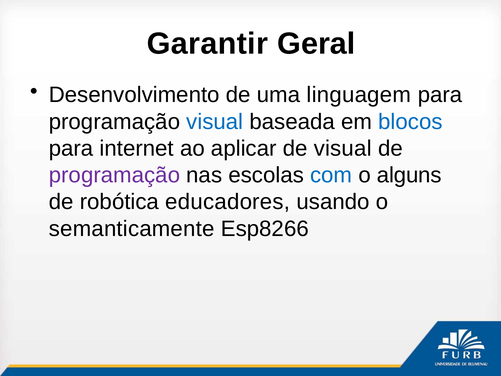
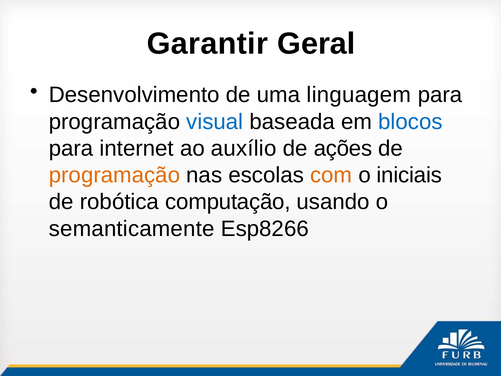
aplicar: aplicar -> auxílio (244, 148)
de visual: visual -> ações (343, 148)
programação colour: purple -> orange (114, 175)
com colour: blue -> orange (331, 175)
alguns: alguns -> iniciais (409, 175)
educadores: educadores -> computação (228, 202)
